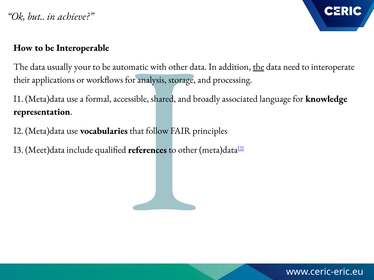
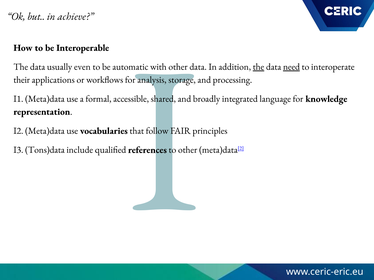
your: your -> even (82, 67)
need underline: none -> present (291, 67)
associated: associated -> integrated (240, 99)
Meet)data: Meet)data -> Tons)data (45, 150)
